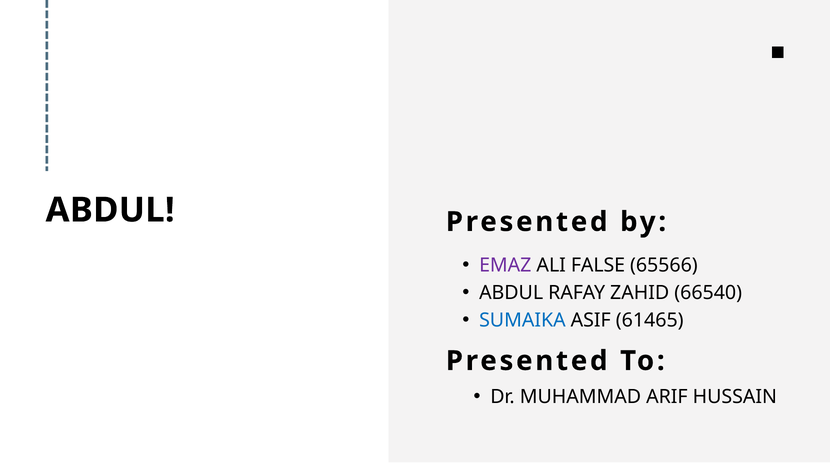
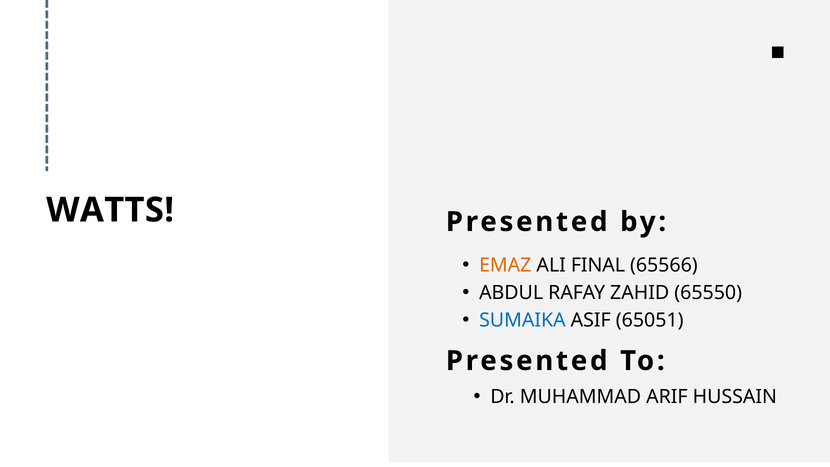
ABDUL: ABDUL -> WATTS (110, 210)
EMAZ colour: purple -> orange (505, 265)
FALSE: FALSE -> FINAL (598, 265)
66540: 66540 -> 65550 (708, 293)
61465: 61465 -> 65051 (650, 320)
